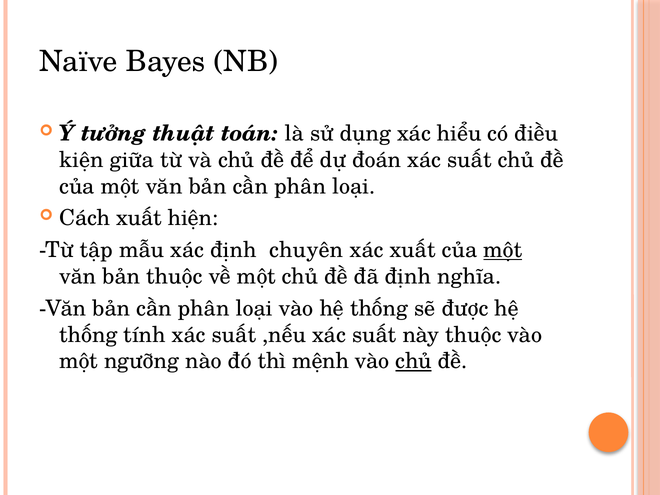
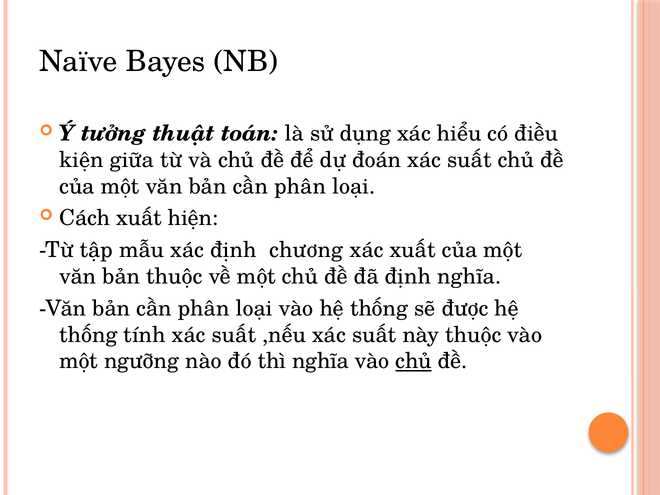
chuyên: chuyên -> chương (306, 250)
một underline: present -> none (503, 250)
thì mệnh: mệnh -> nghĩa (321, 361)
